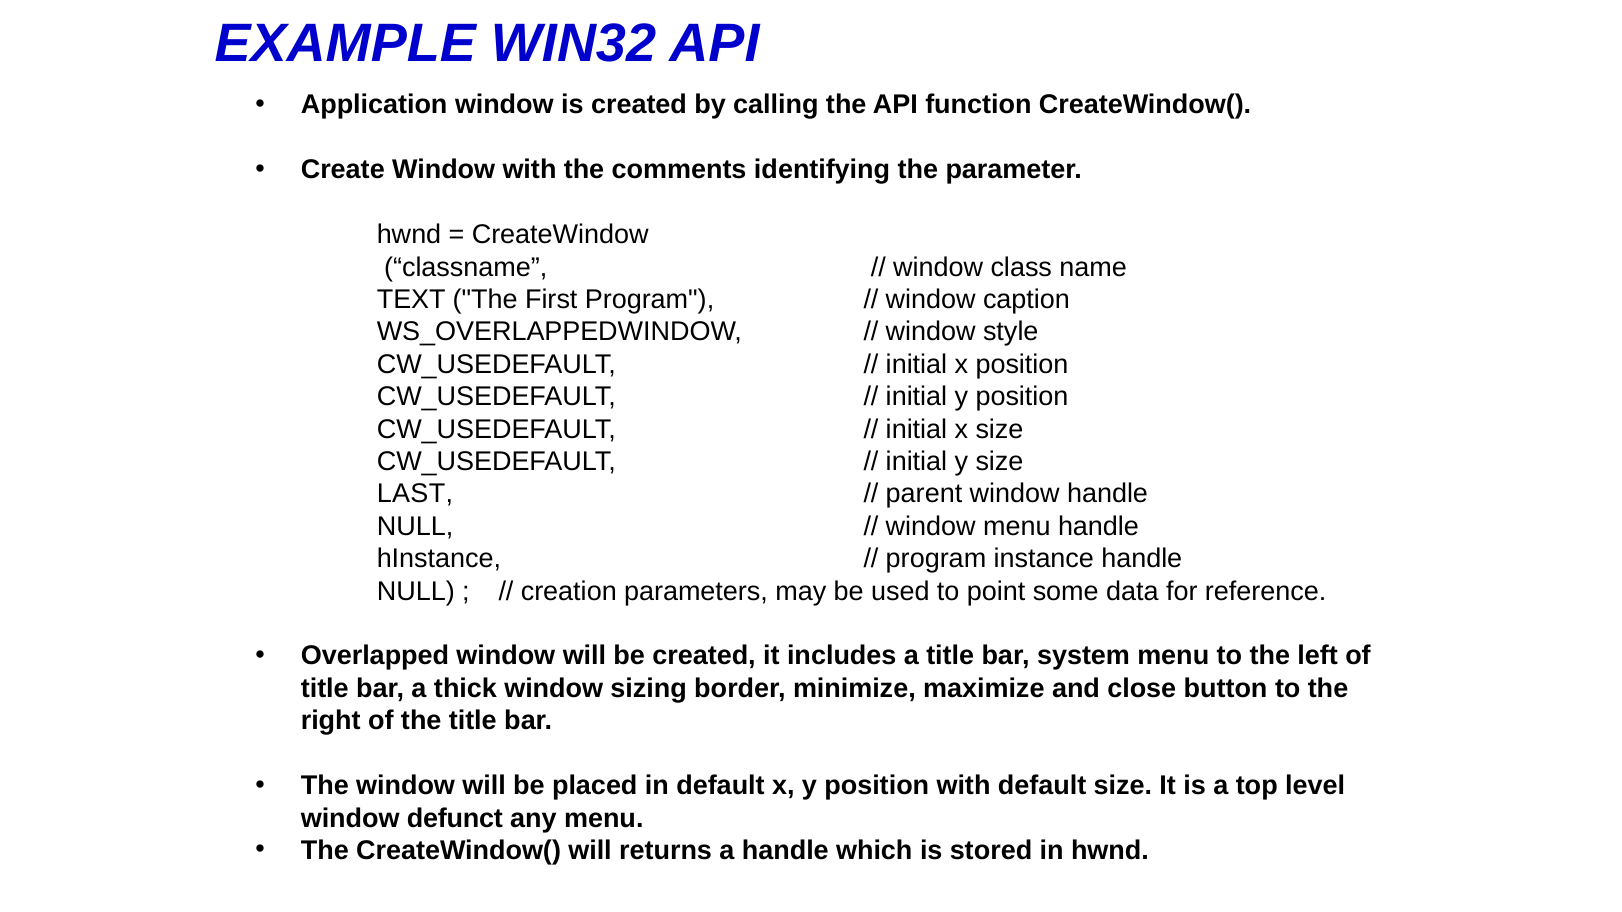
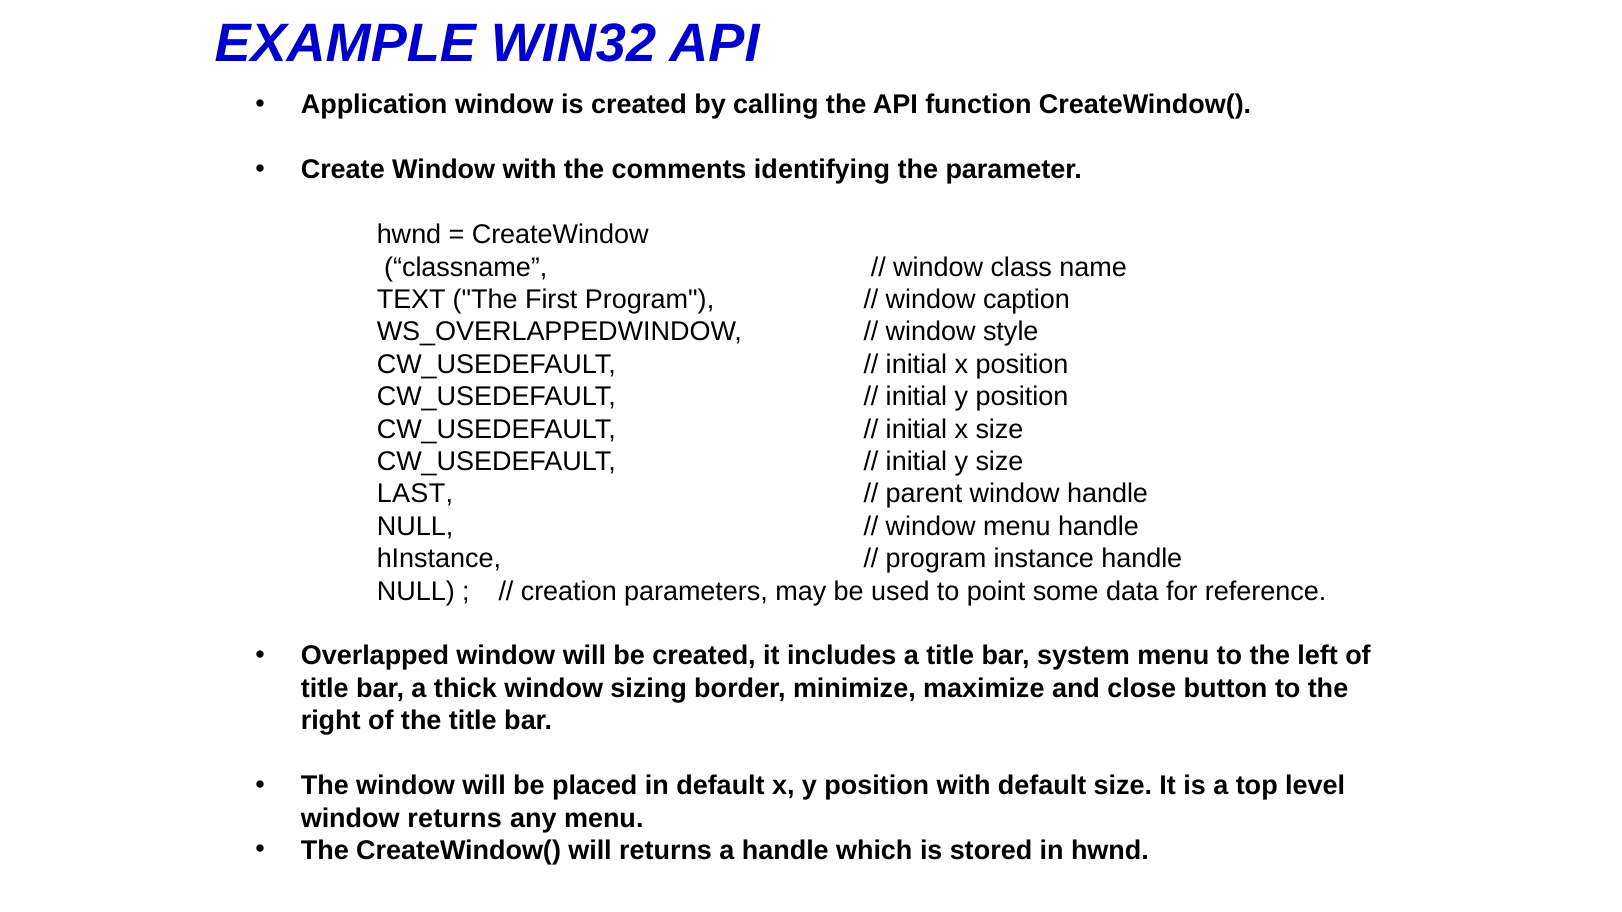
window defunct: defunct -> returns (455, 818)
